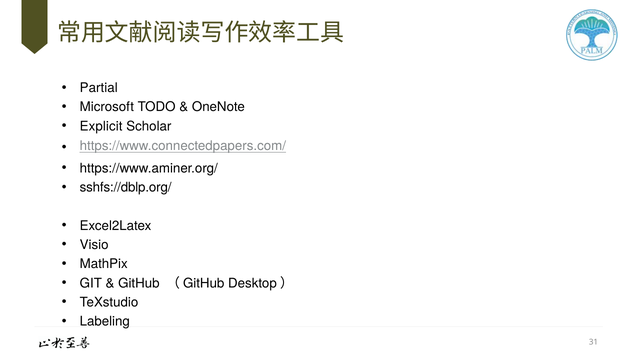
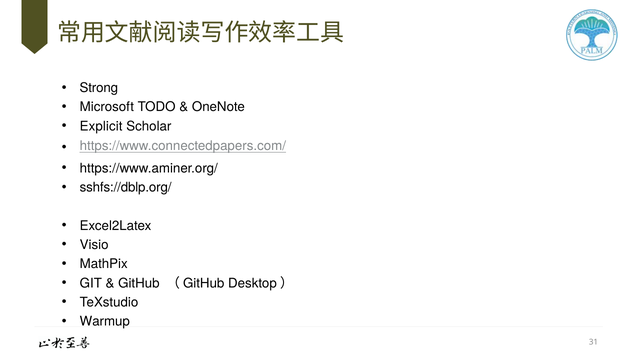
Partial: Partial -> Strong (99, 88)
Labeling: Labeling -> Warmup (105, 321)
